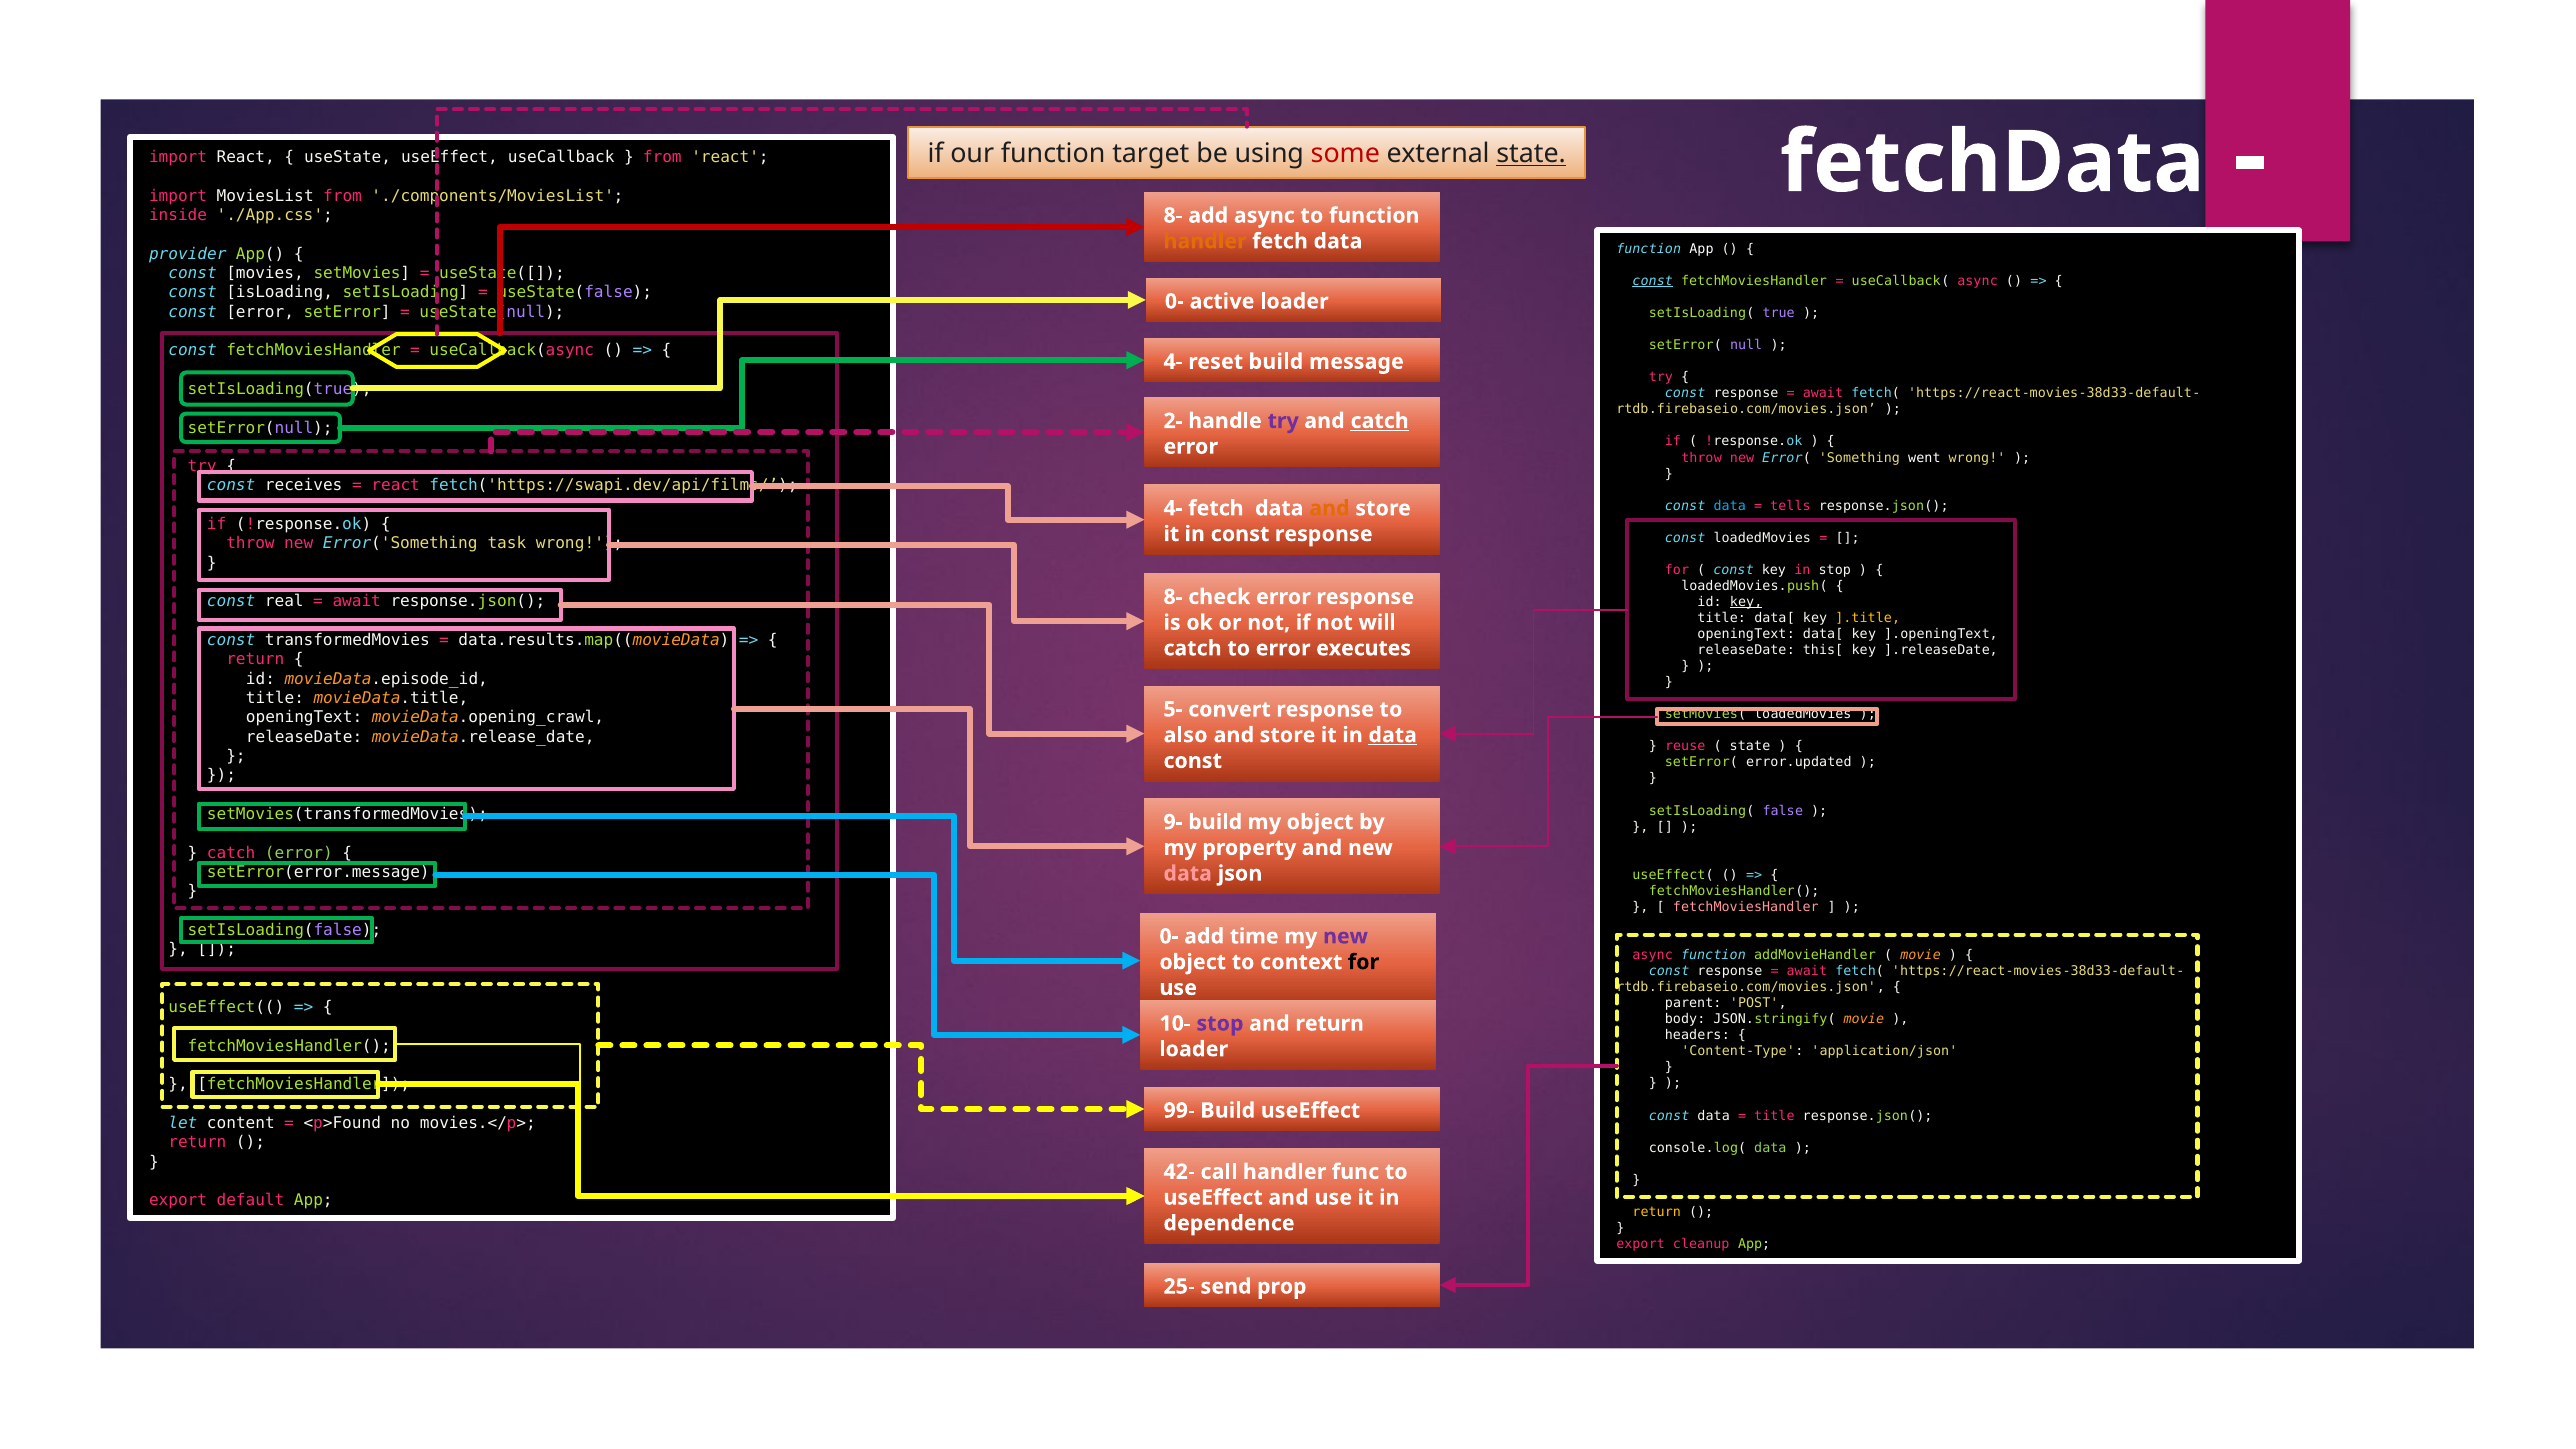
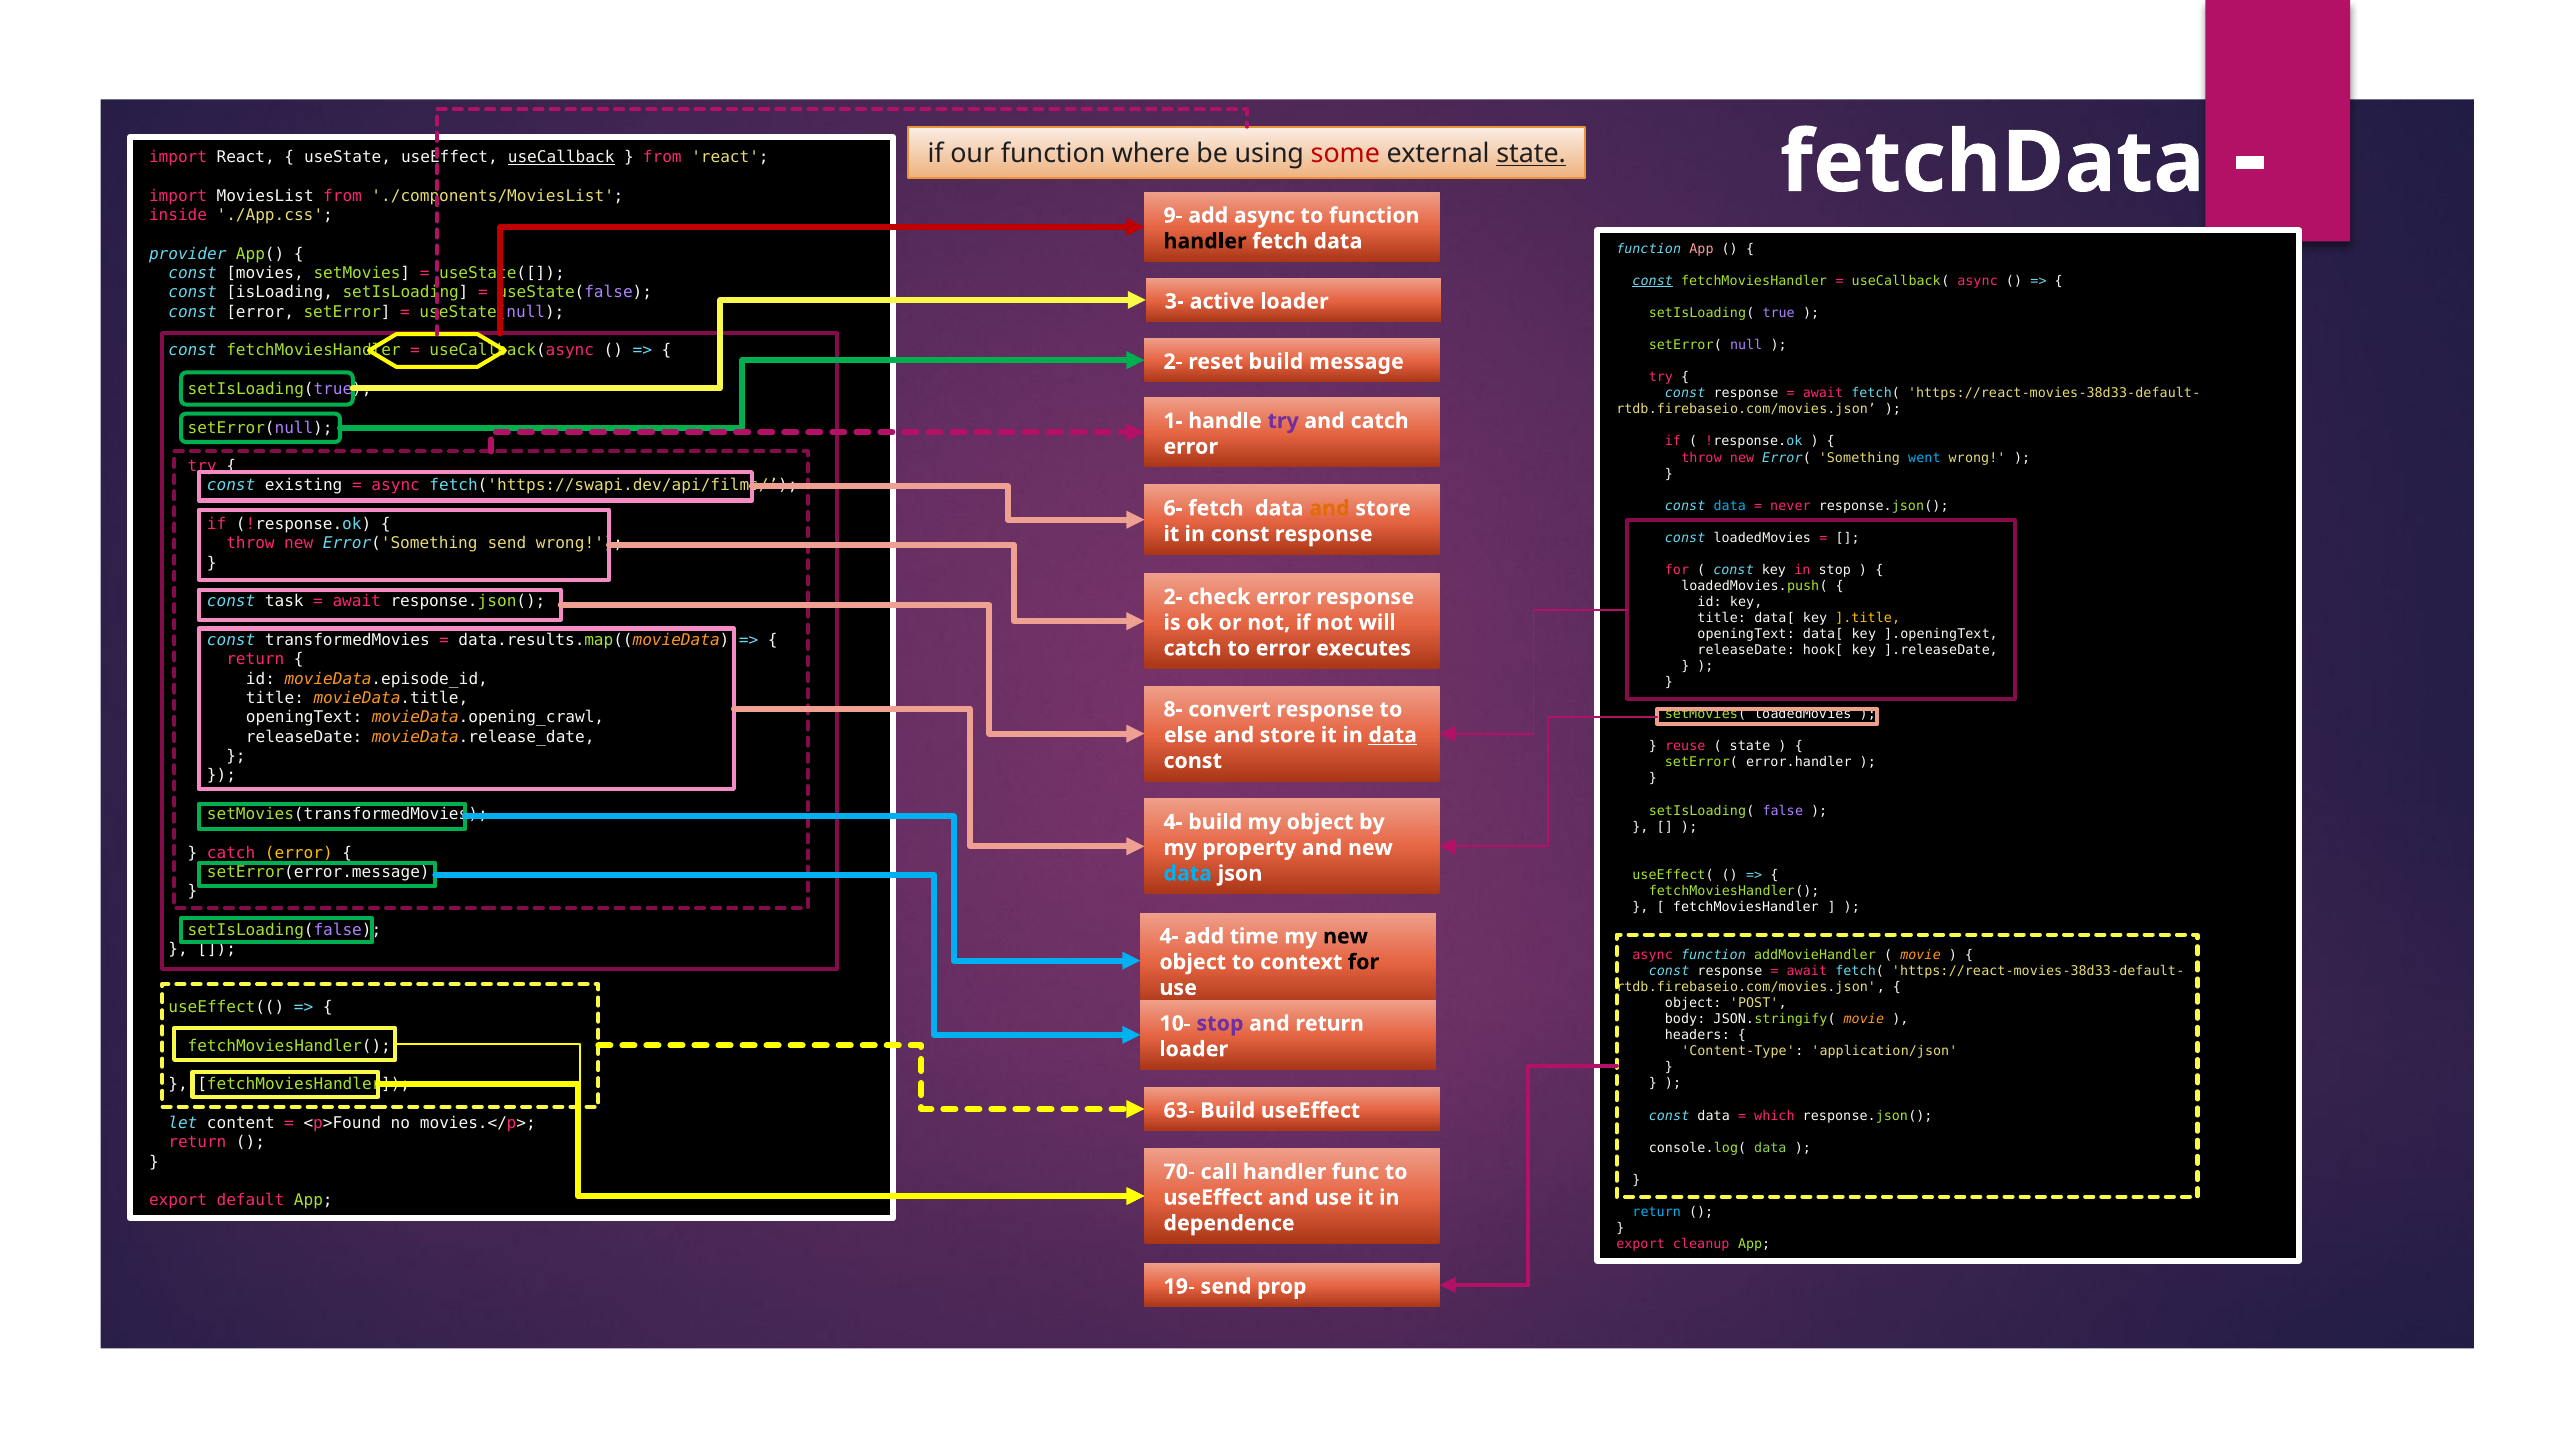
target: target -> where (1151, 154)
useCallback underline: none -> present (561, 157)
8-: 8- -> 9- (1173, 216)
handler colour: orange -> black (1205, 241)
App colour: white -> pink (1701, 249)
0-: 0- -> 3- (1174, 301)
4-: 4- -> 2- (1173, 362)
2-: 2- -> 1- (1173, 421)
catch underline: present -> none (1380, 421)
went colour: white -> light blue (1924, 458)
receives: receives -> existing (304, 486)
react: react -> async (396, 486)
tells: tells -> never (1790, 506)
4-: 4- -> 6- (1173, 508)
Error('Something task: task -> send (507, 544)
8-: 8- -> 2- (1173, 597)
real: real -> task (284, 602)
key underline: present -> none (1746, 602)
this[: this[ -> hook[ (1823, 650)
5-: 5- -> 8- (1173, 709)
also: also -> else (1186, 735)
error.updated: error.updated -> error.handler (1799, 763)
9-: 9- -> 4- (1173, 822)
error colour: light green -> yellow (299, 853)
data colour: pink -> light blue (1188, 873)
fetchMoviesHandler colour: pink -> white (1746, 907)
0-: 0- -> 4- (1169, 936)
new colour: purple -> black (1346, 936)
parent: parent -> object (1693, 1003)
99-: 99- -> 63- (1179, 1111)
title: title -> which (1774, 1116)
42-: 42- -> 70- (1179, 1172)
return colour: yellow -> light blue (1657, 1212)
25-: 25- -> 19- (1179, 1287)
